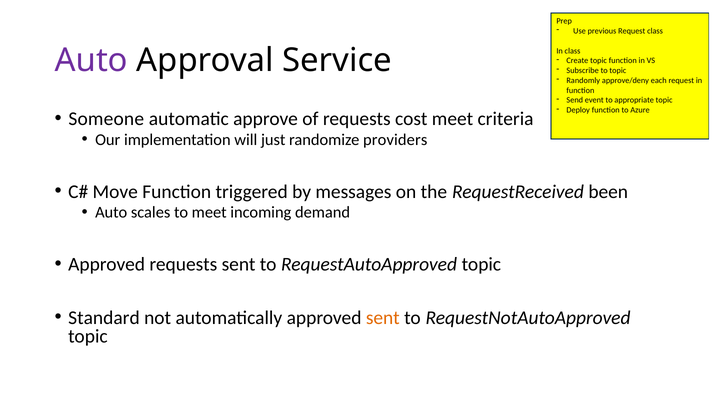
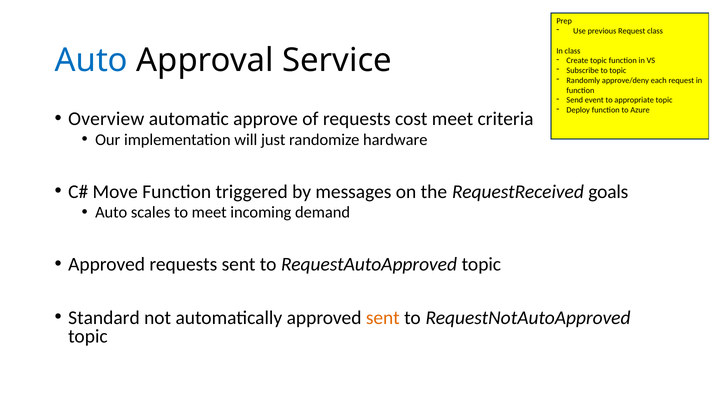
Auto colour: purple -> blue (91, 60)
Someone: Someone -> Overview (106, 119)
providers: providers -> hardware (395, 140)
been: been -> goals (608, 192)
